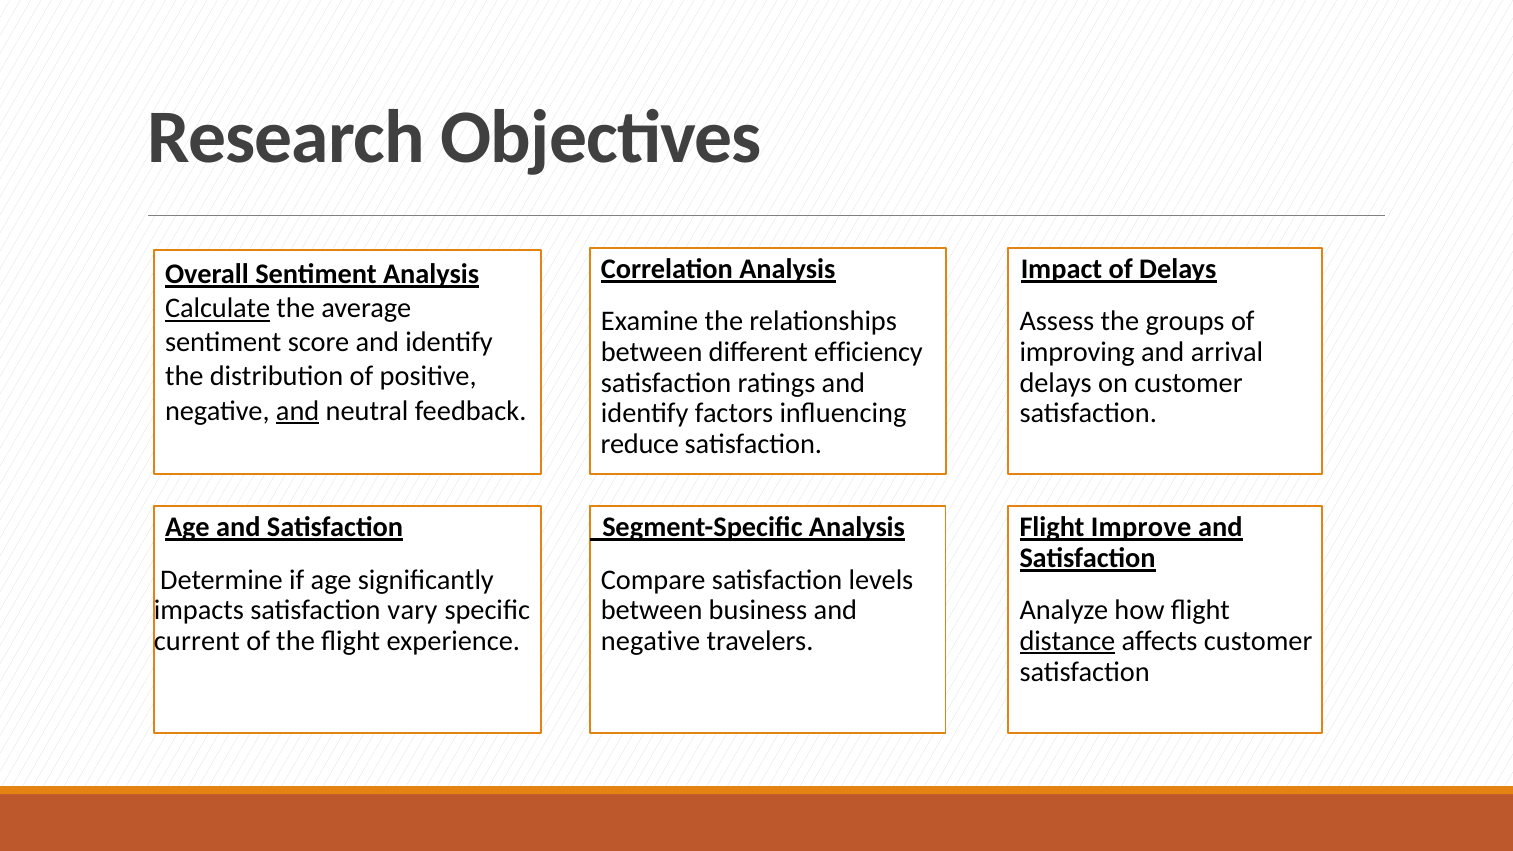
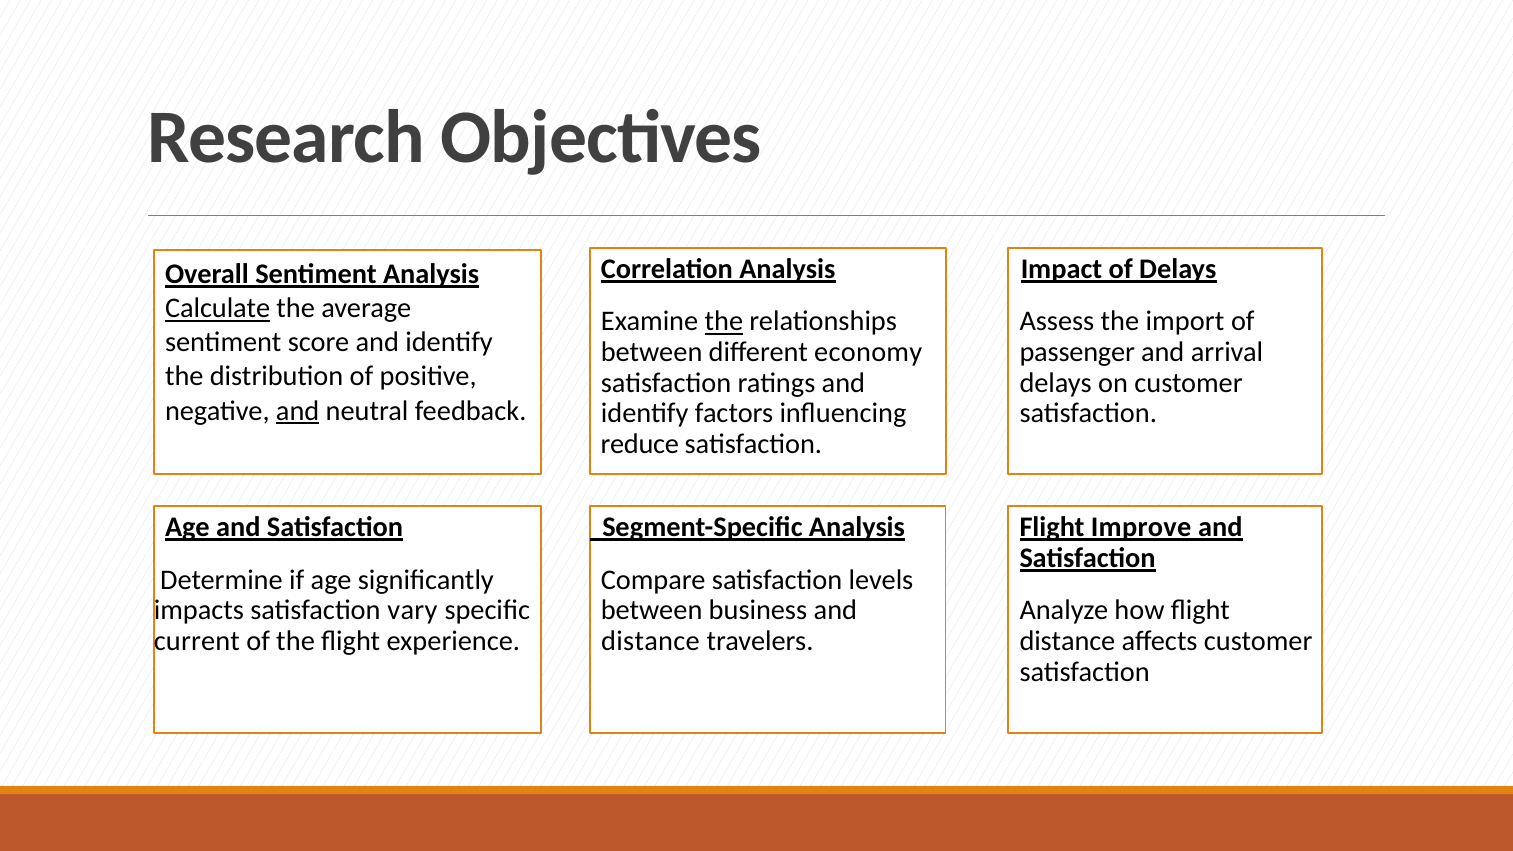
the underline: none -> present (724, 322)
groups: groups -> import (1185, 322)
efficiency: efficiency -> economy (868, 352)
improving: improving -> passenger (1077, 352)
negative: negative -> distance (650, 641)
distance underline: present -> none (1067, 641)
